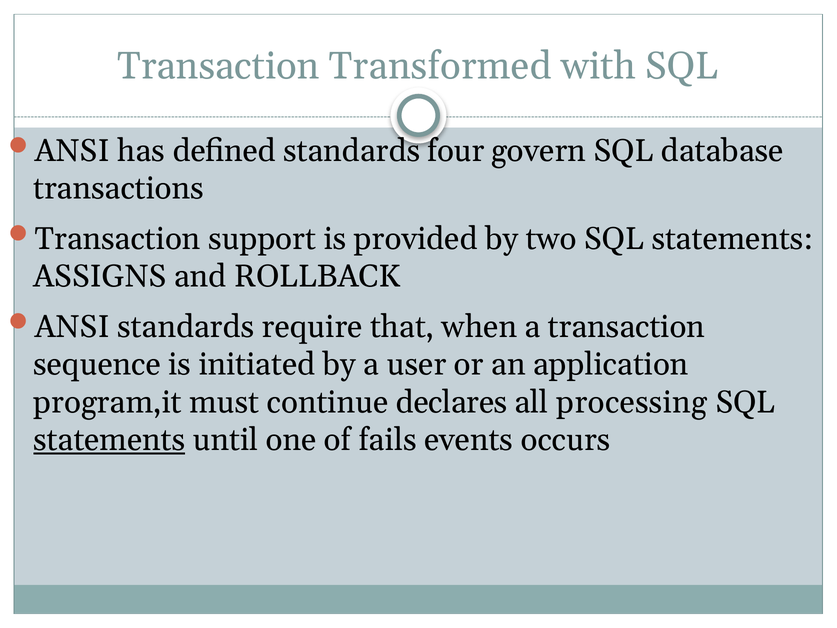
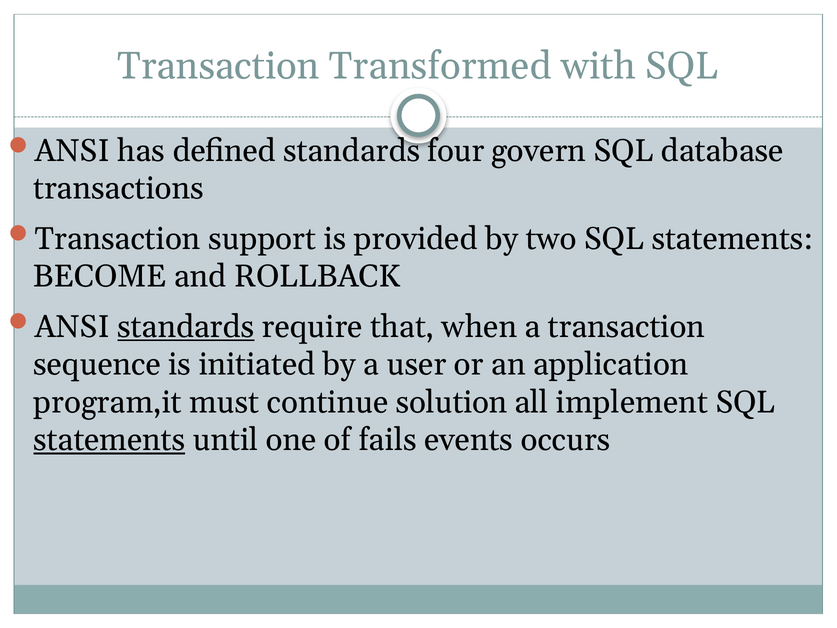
ASSIGNS: ASSIGNS -> BECOME (100, 276)
standards underline: none -> present (186, 327)
declares: declares -> solution (452, 402)
processing: processing -> implement (632, 402)
